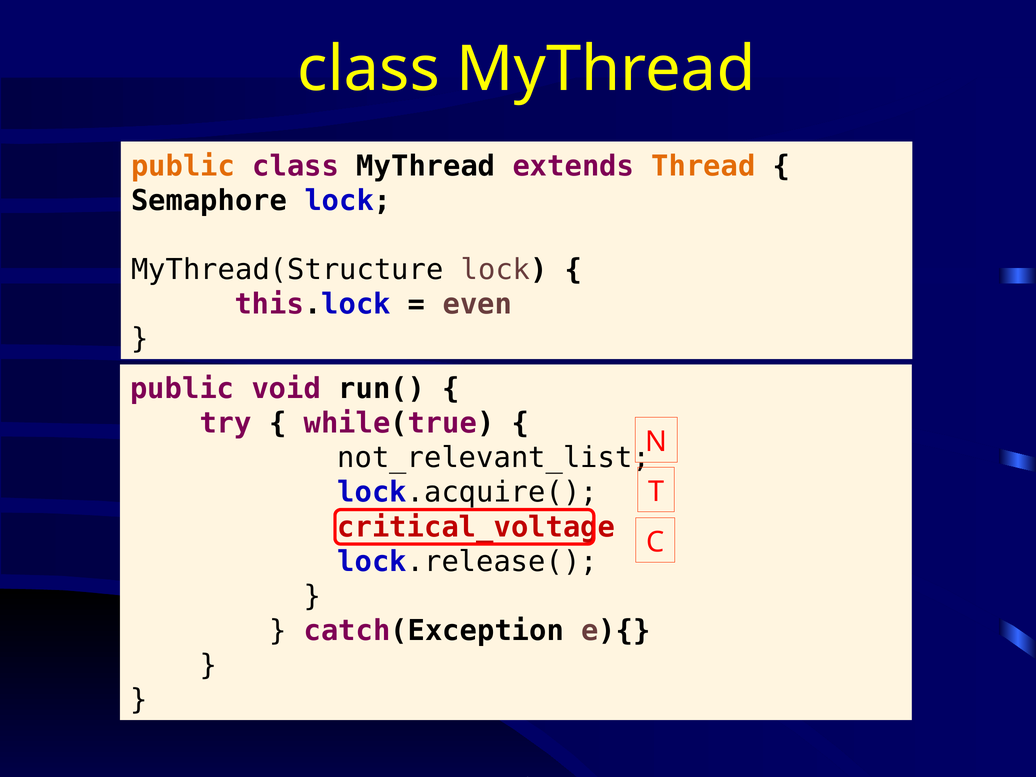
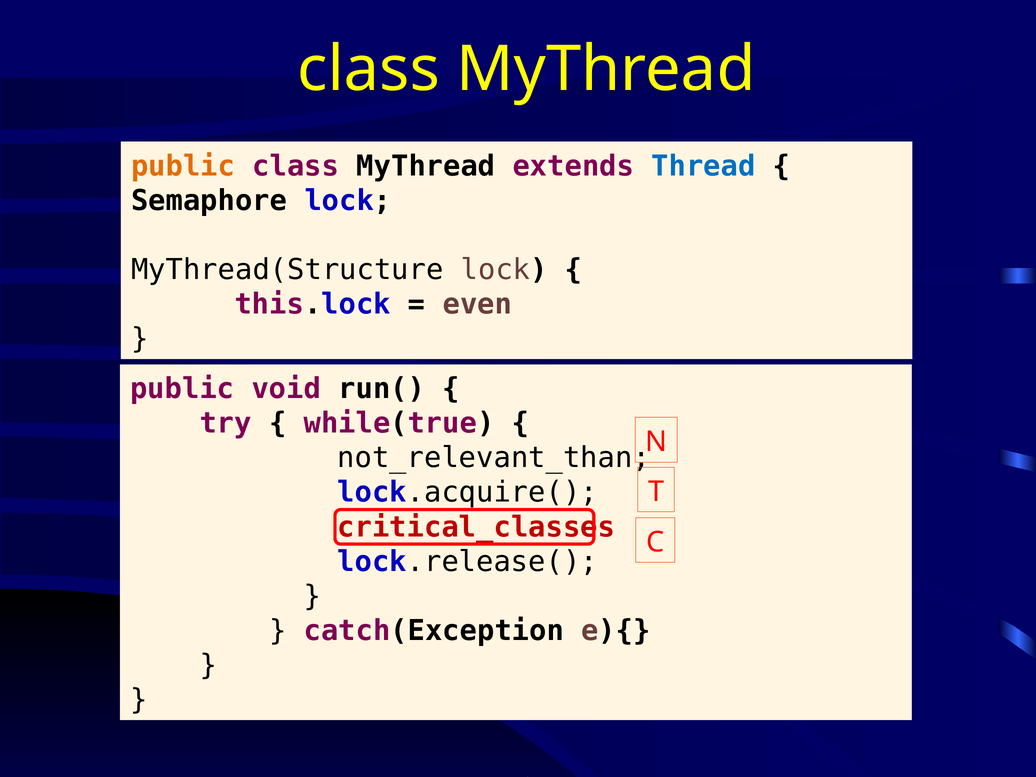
Thread colour: orange -> blue (703, 166)
not_relevant_list: not_relevant_list -> not_relevant_than (494, 458)
critical_voltage: critical_voltage -> critical_classes (476, 527)
